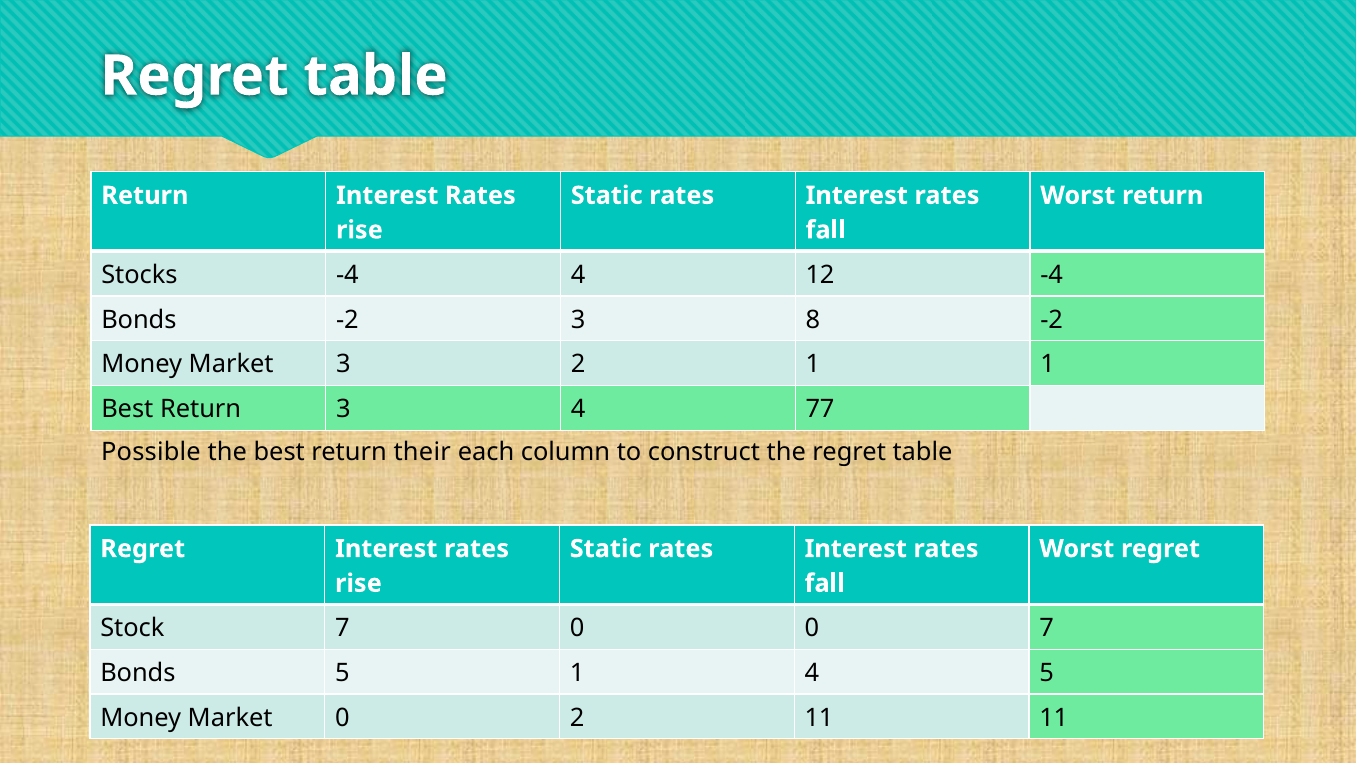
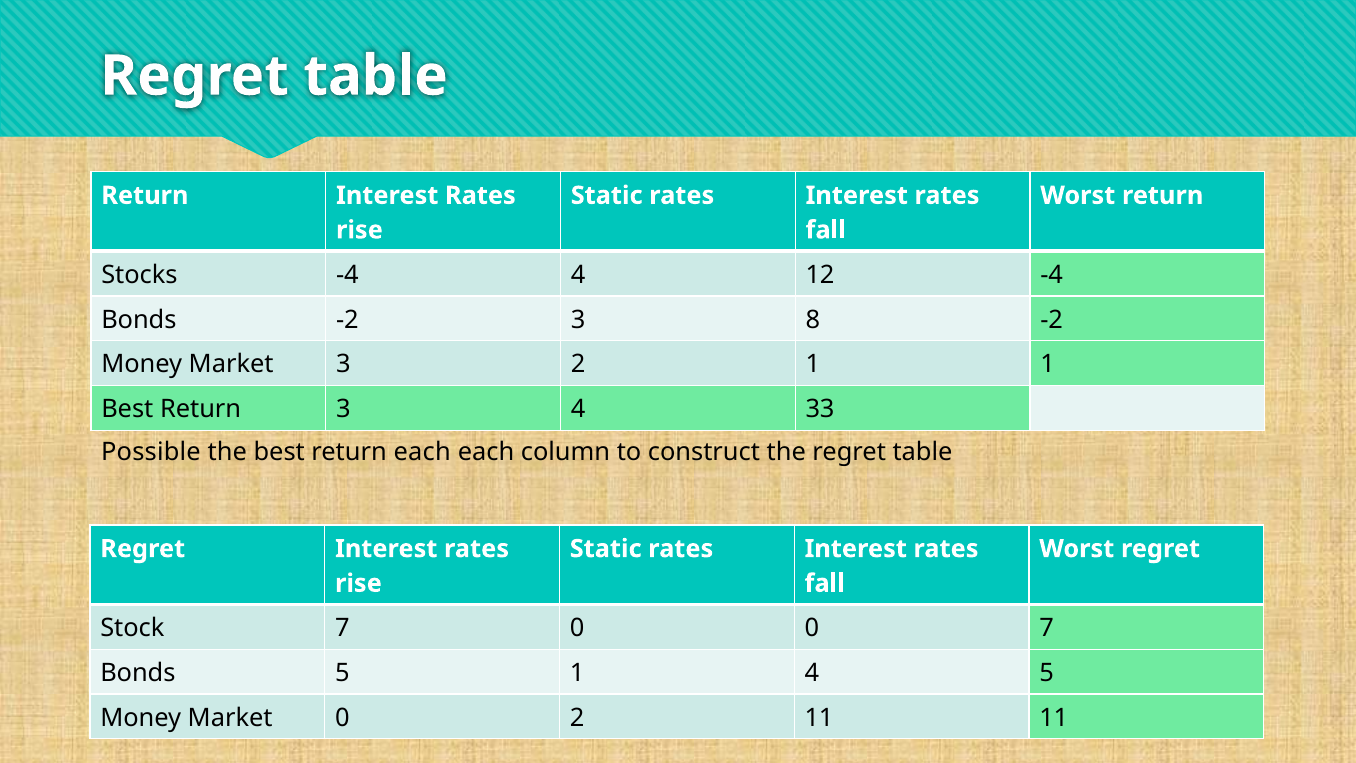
77: 77 -> 33 (820, 409)
return their: their -> each (422, 452)
